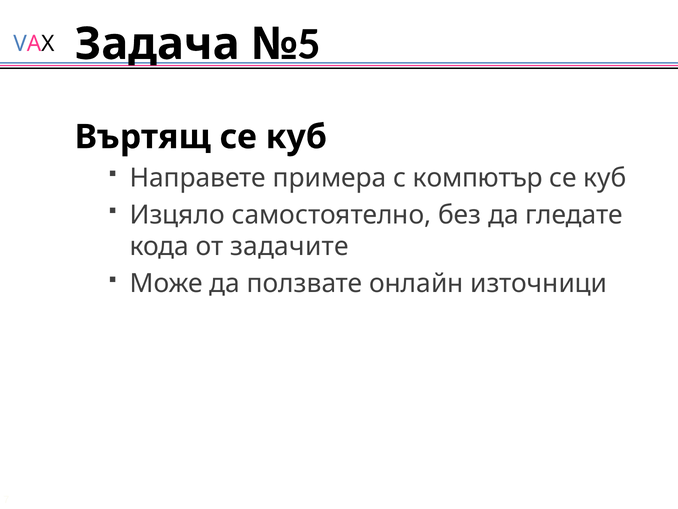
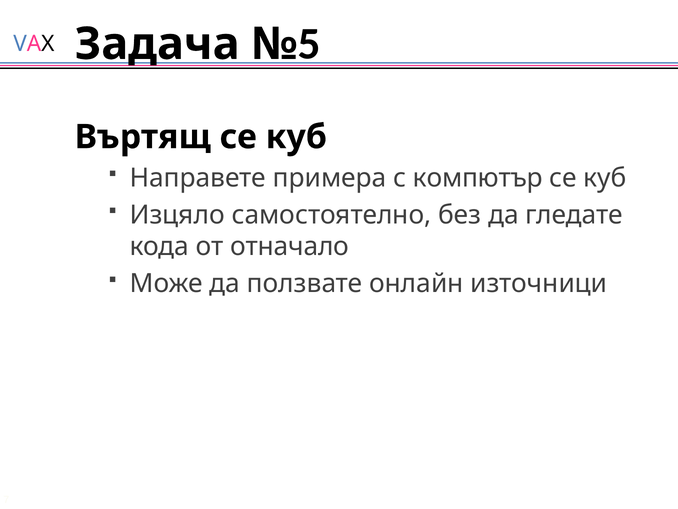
задачите: задачите -> отначало (290, 246)
